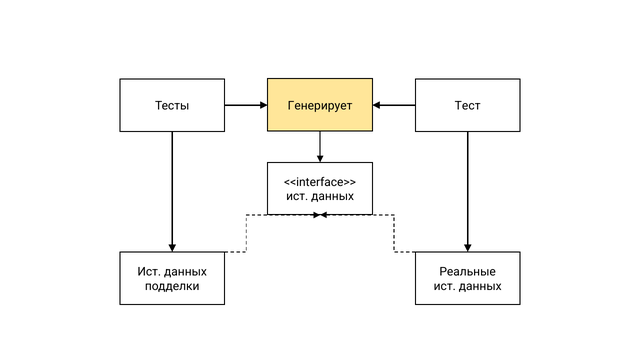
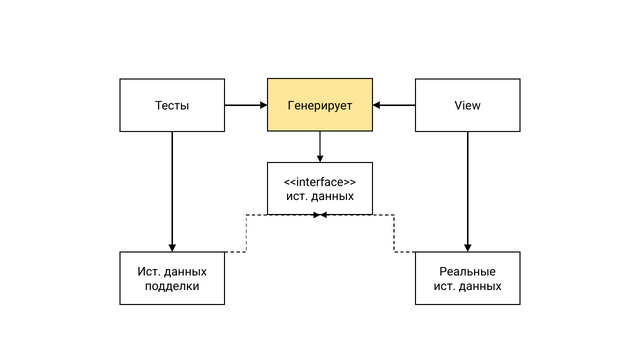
Тест: Тест -> View (468, 106)
